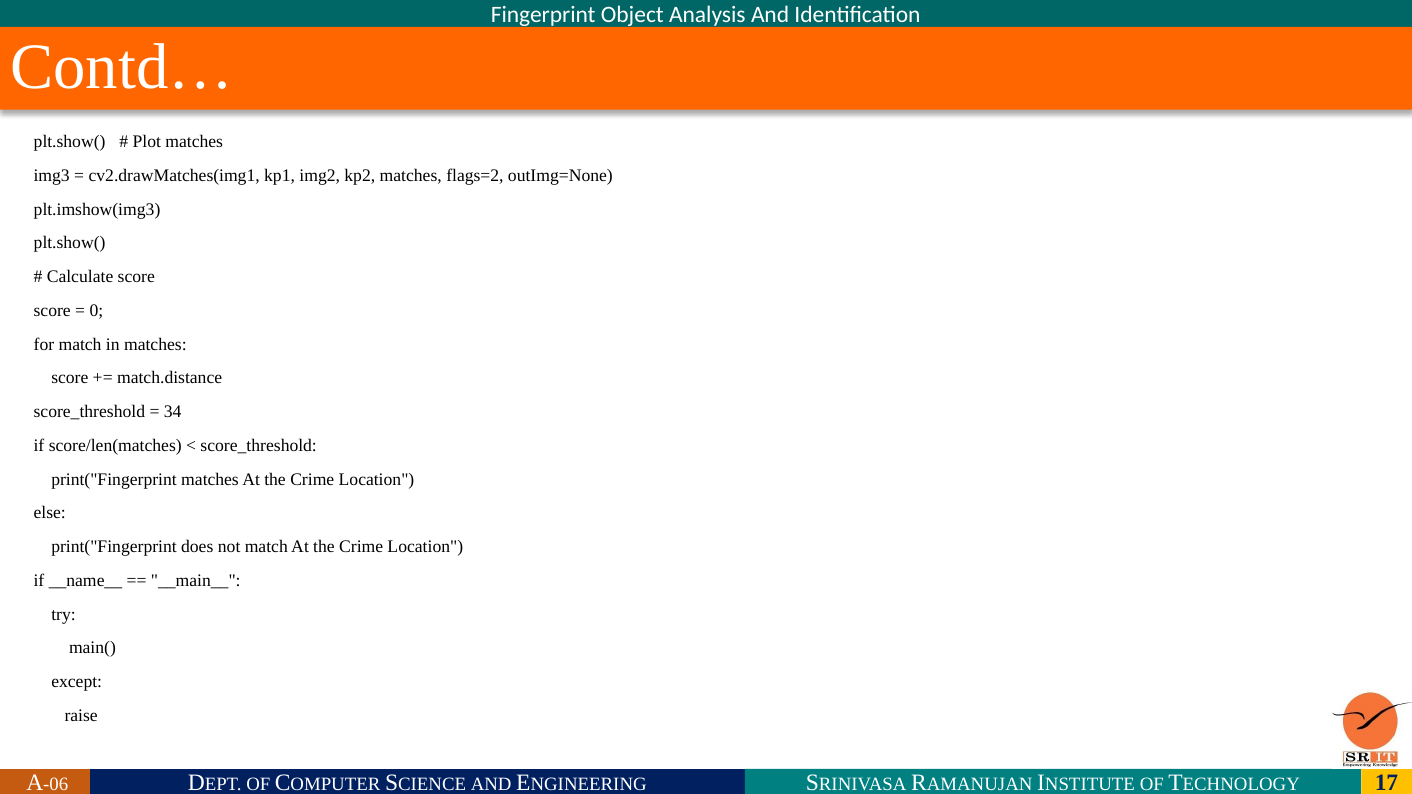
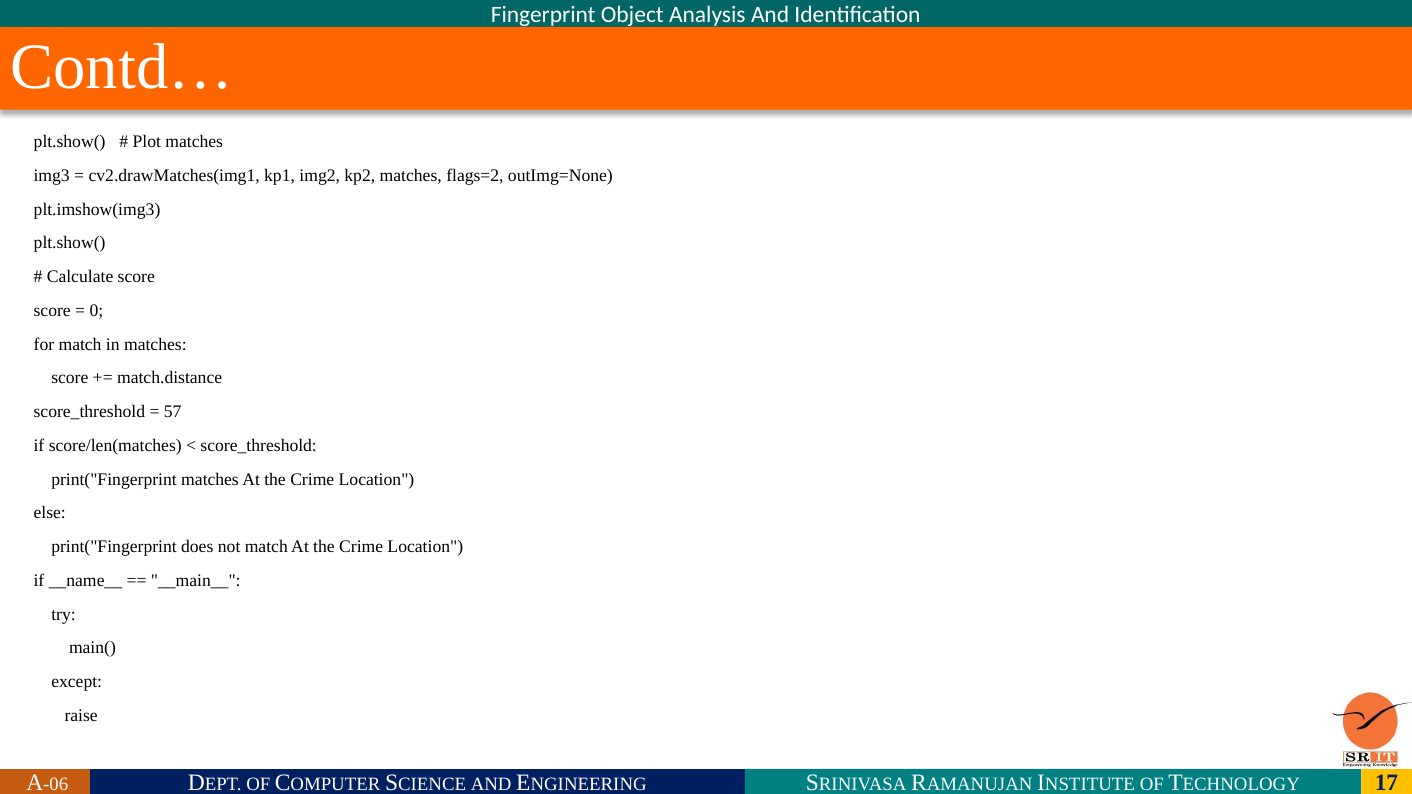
34: 34 -> 57 (173, 412)
